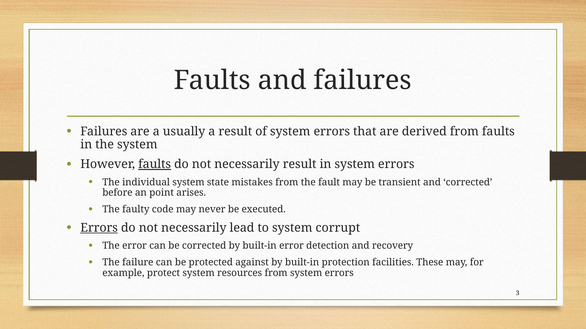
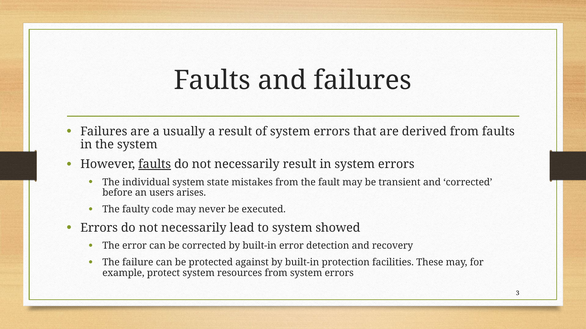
point: point -> users (162, 193)
Errors underline: present -> none (99, 228)
corrupt: corrupt -> showed (338, 228)
